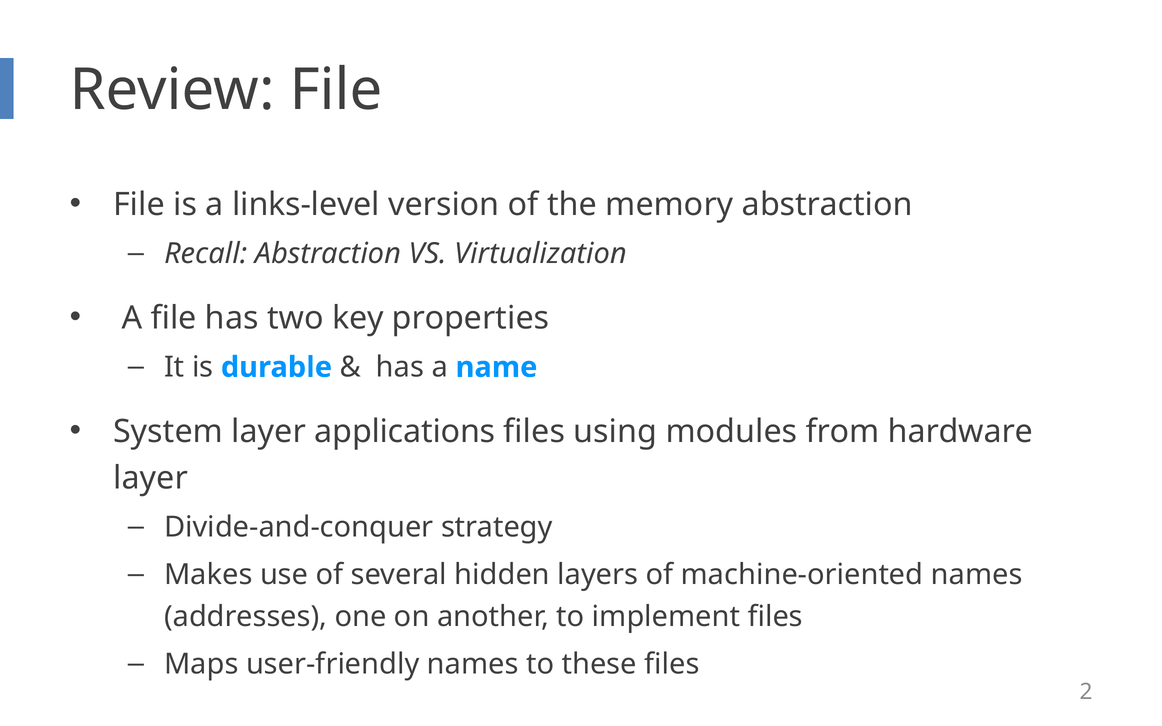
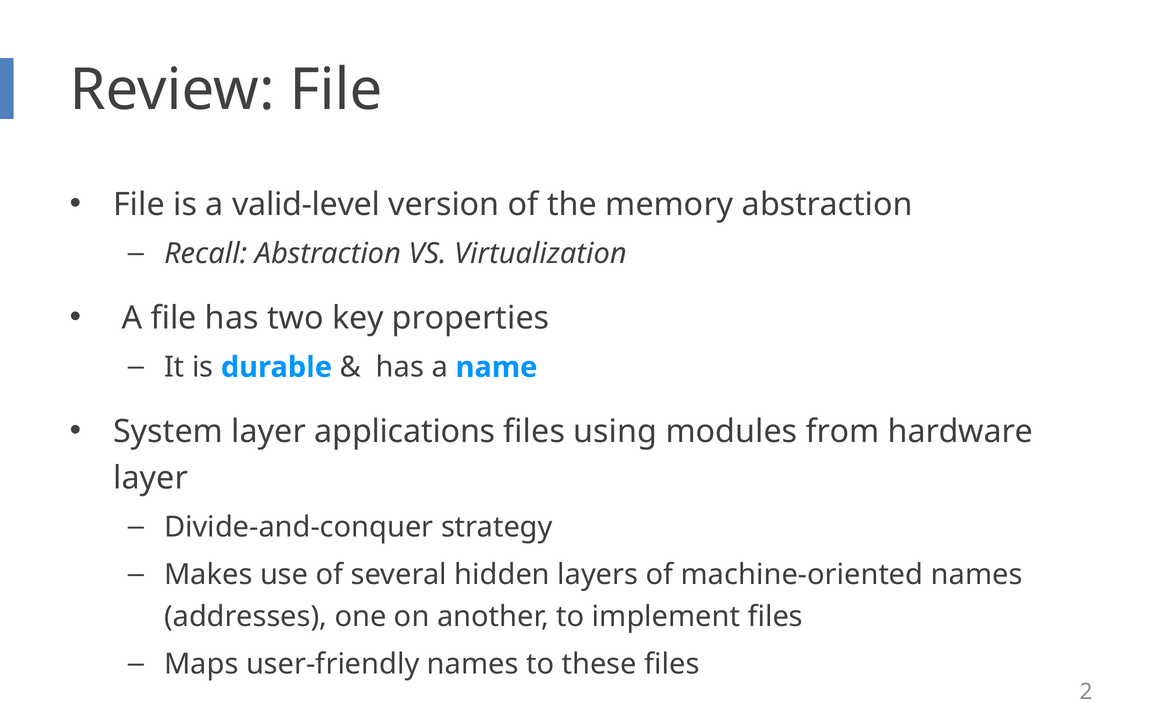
links-level: links-level -> valid-level (306, 205)
